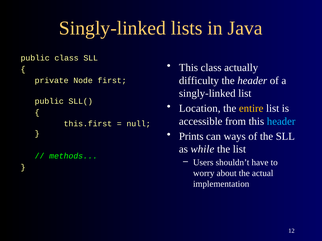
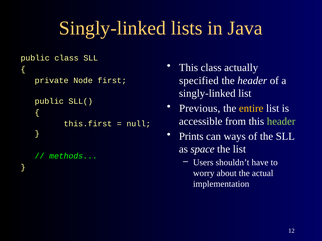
difficulty: difficulty -> specified (199, 81)
Location: Location -> Previous (200, 109)
header colour: light blue -> light green (281, 122)
while: while -> space (203, 149)
